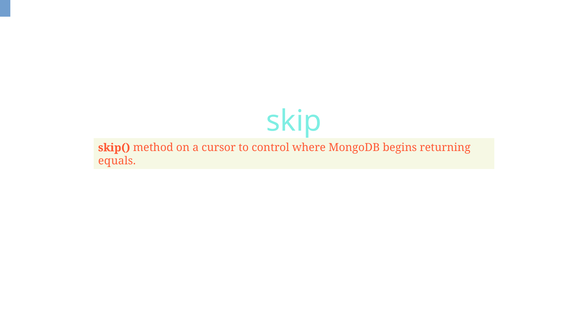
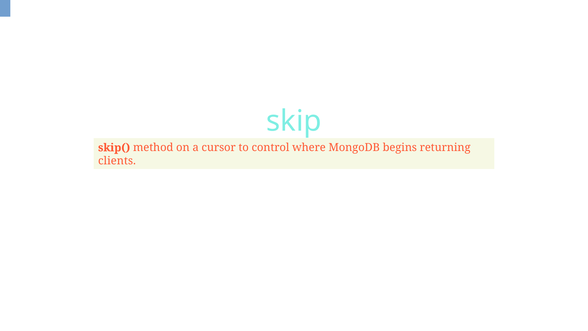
equals: equals -> clients (117, 161)
